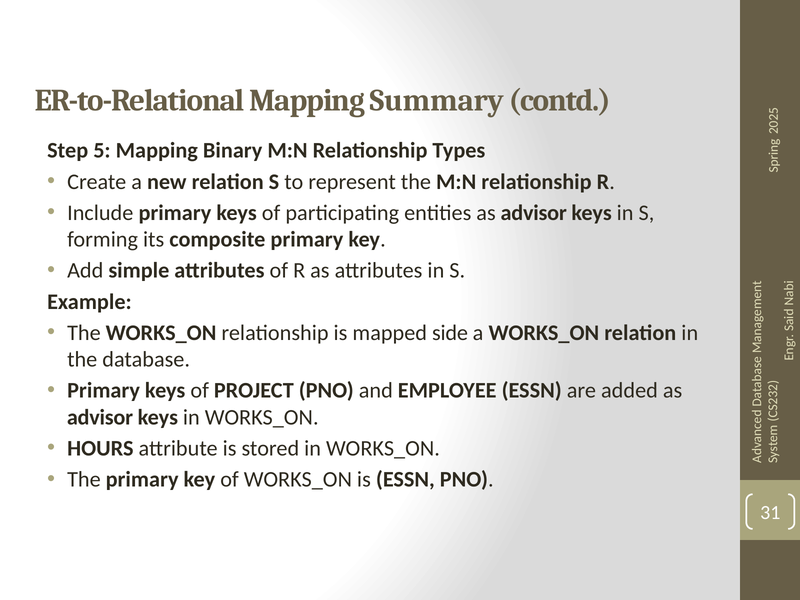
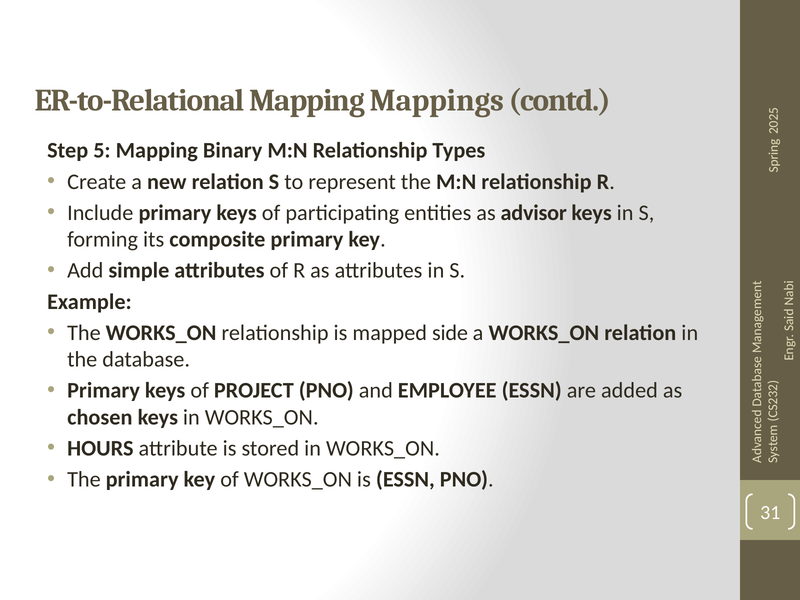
Summary: Summary -> Mappings (437, 101)
advisor: advisor -> chosen (100, 417)
